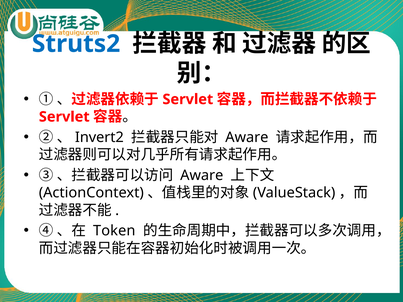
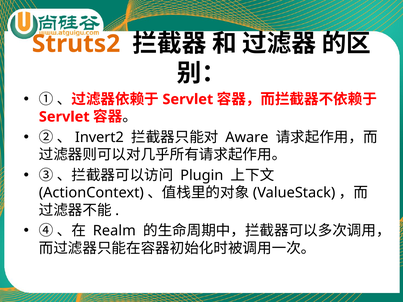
Struts2 colour: blue -> orange (76, 44)
Aware: Aware -> Plugin (202, 176)
Token: Token -> Realm (114, 231)
